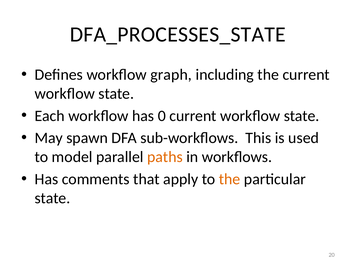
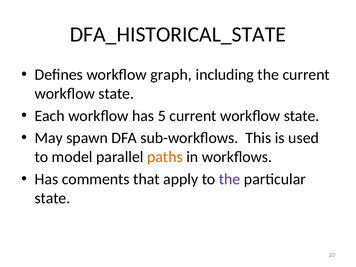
DFA_PROCESSES_STATE: DFA_PROCESSES_STATE -> DFA_HISTORICAL_STATE (178, 34)
0: 0 -> 5 (162, 116)
the colour: orange -> purple (230, 179)
